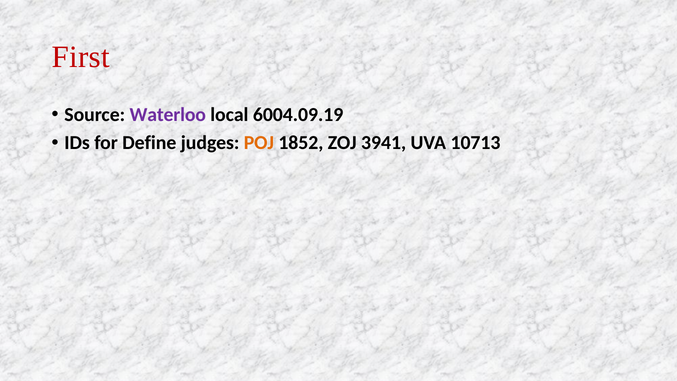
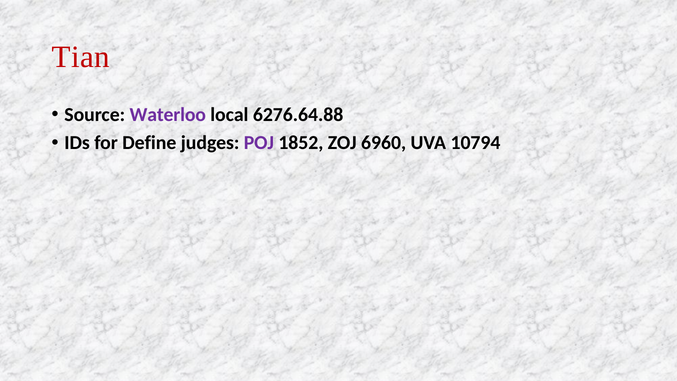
First: First -> Tian (81, 57)
6004.09.19: 6004.09.19 -> 6276.64.88 (298, 114)
POJ colour: orange -> purple (259, 143)
3941: 3941 -> 6960 (384, 143)
10713: 10713 -> 10794 (475, 143)
